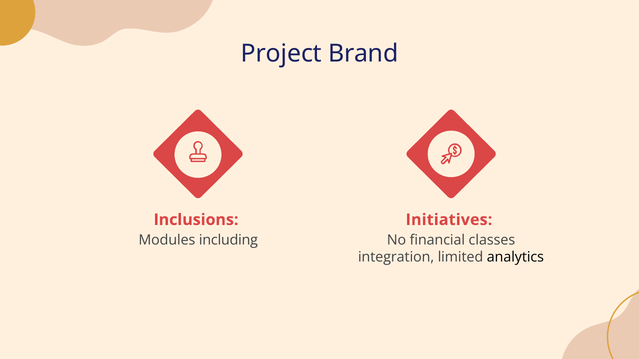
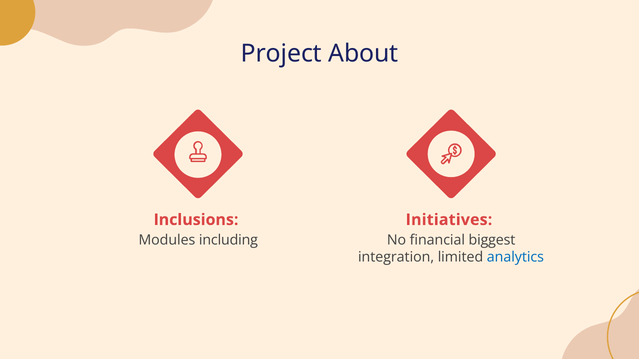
Brand: Brand -> About (363, 53)
classes: classes -> biggest (492, 240)
analytics colour: black -> blue (515, 257)
